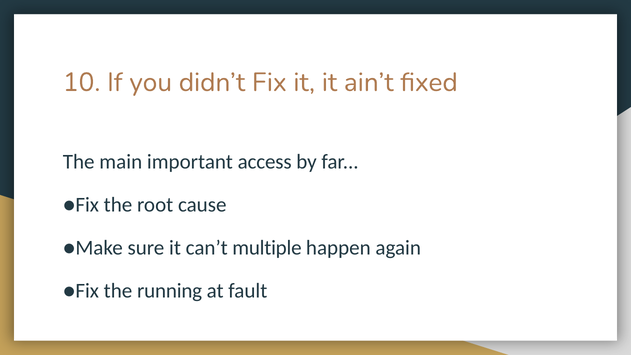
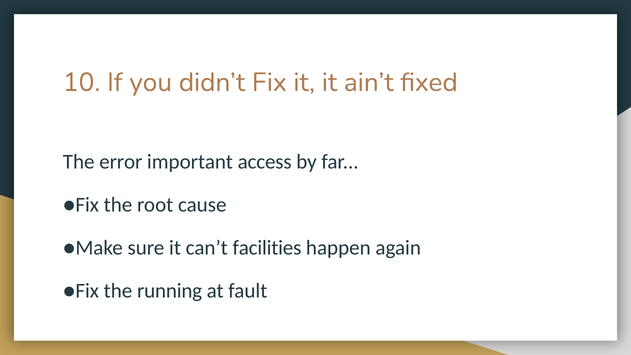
main: main -> error (121, 162)
multiple: multiple -> facilities (267, 248)
